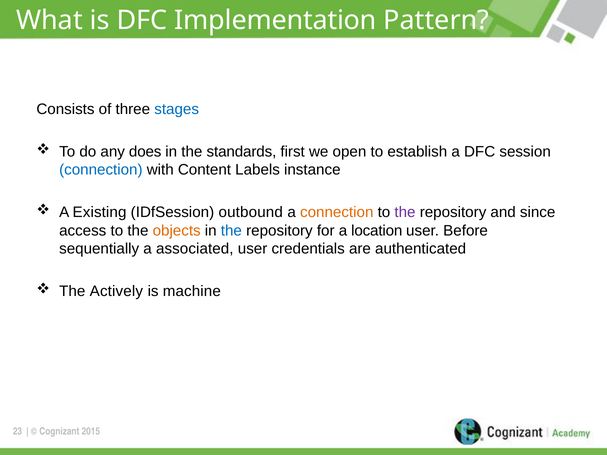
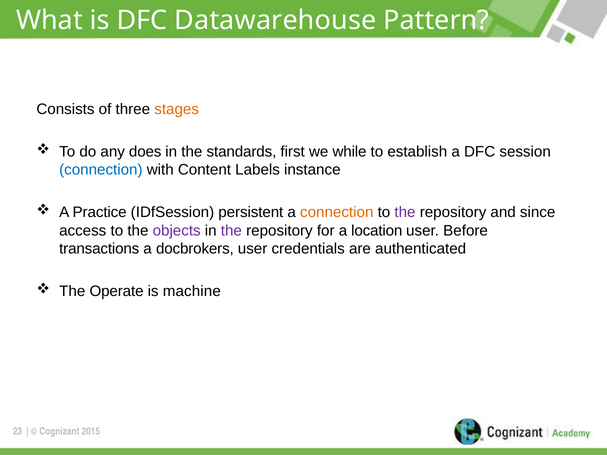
Implementation: Implementation -> Datawarehouse (275, 20)
stages colour: blue -> orange (177, 109)
open: open -> while (350, 152)
Existing: Existing -> Practice (100, 213)
outbound: outbound -> persistent (251, 213)
objects colour: orange -> purple (177, 231)
the colour: blue -> purple (231, 231)
sequentially: sequentially -> transactions (99, 249)
associated: associated -> docbrokers (195, 249)
Actively: Actively -> Operate (117, 291)
